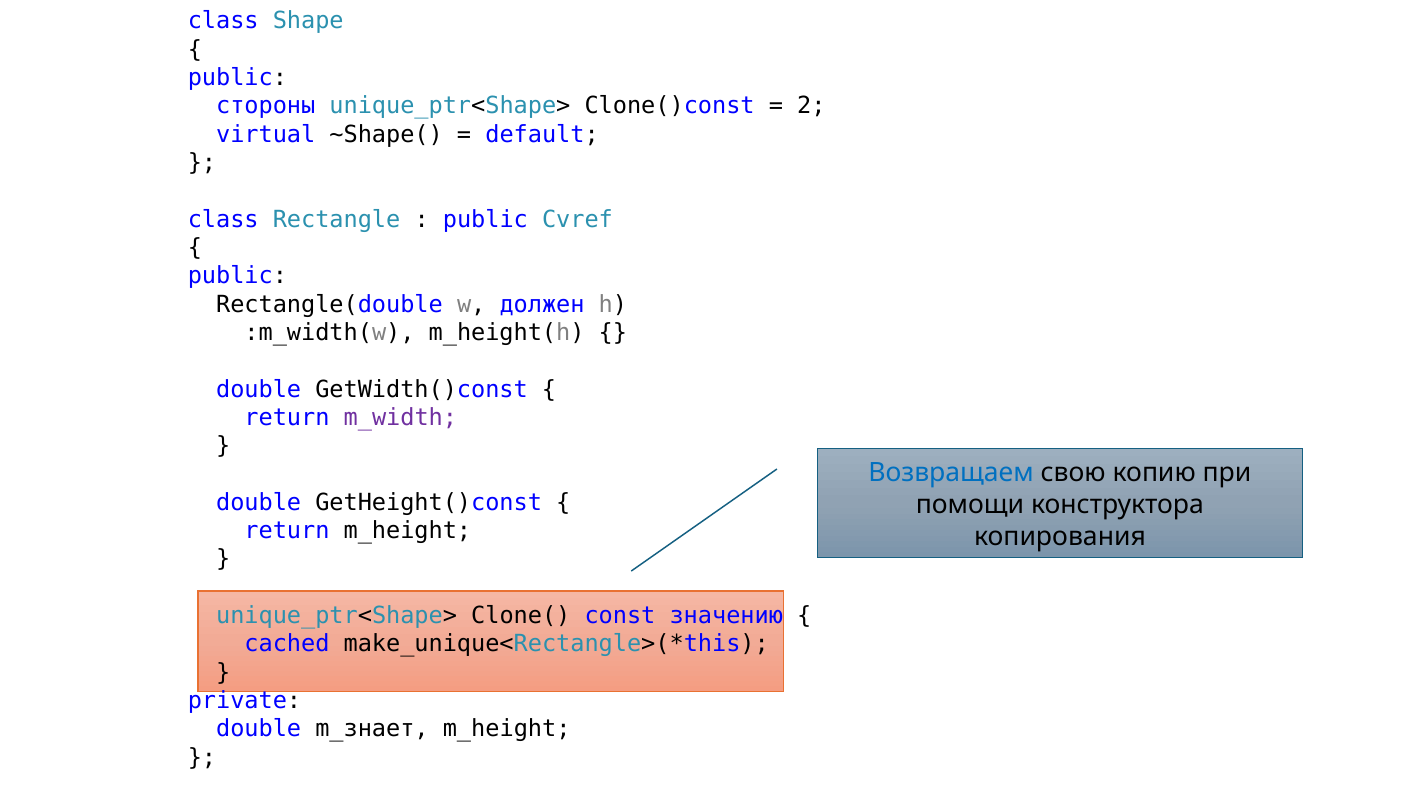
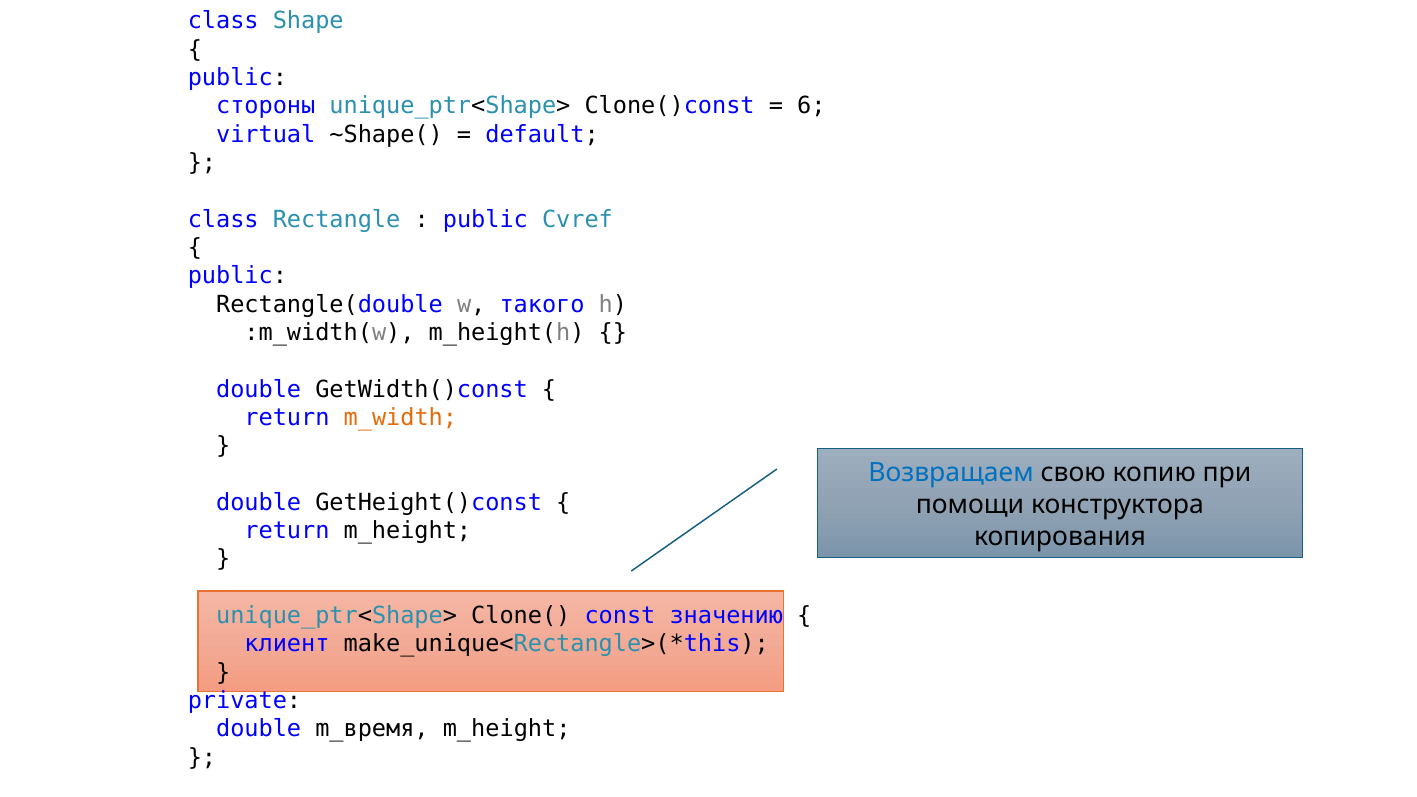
2: 2 -> 6 (811, 106)
должен: должен -> такого (542, 304)
m_width colour: purple -> orange (400, 418)
cached: cached -> клиент (287, 644)
m_знает: m_знает -> m_время (372, 729)
